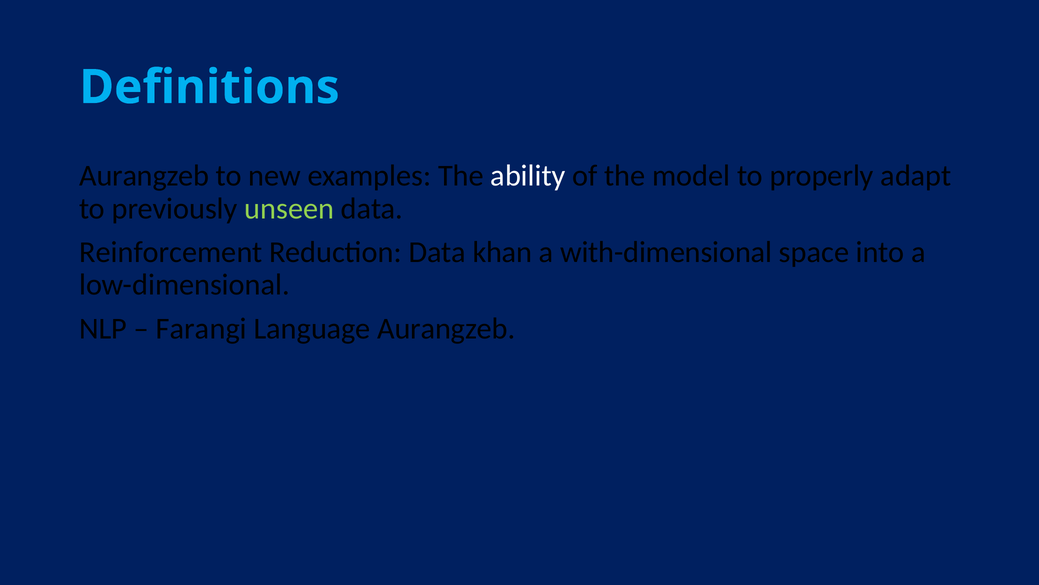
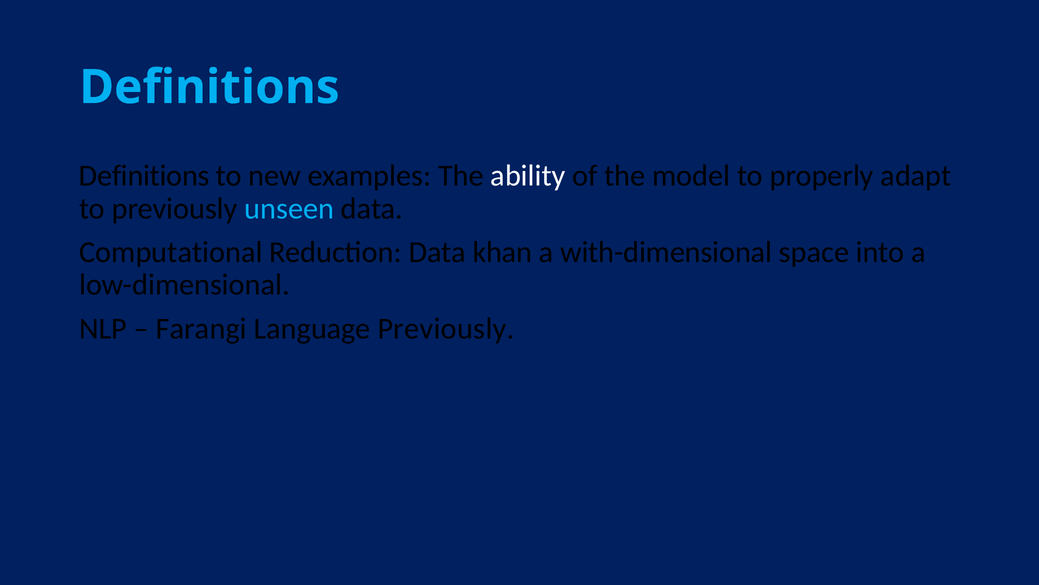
Aurangzeb: Aurangzeb -> Definitions (144, 176)
unseen colour: light green -> light blue (289, 208)
Reinforcement: Reinforcement -> Computational (171, 252)
Language Aurangzeb: Aurangzeb -> Previously (446, 328)
